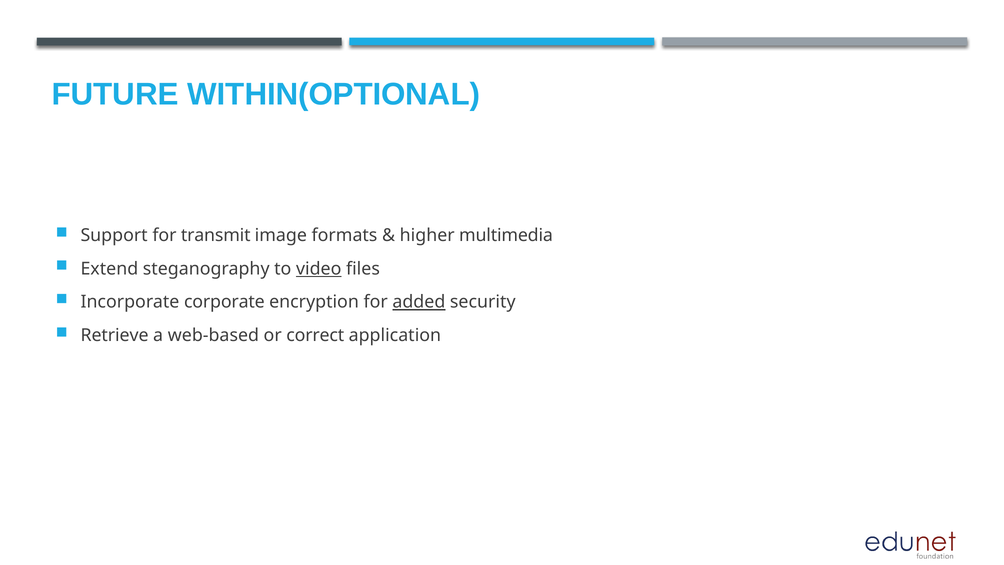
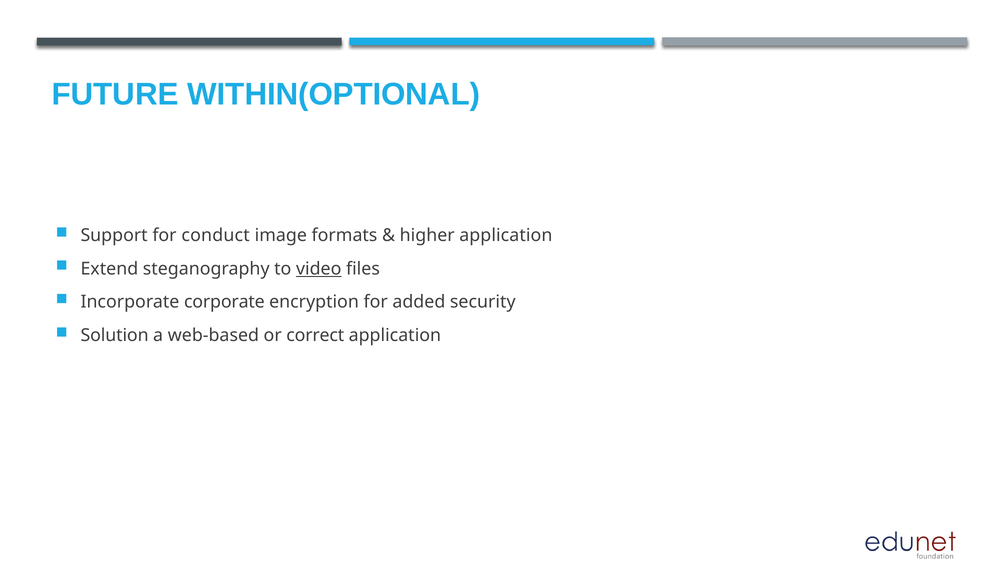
transmit: transmit -> conduct (216, 235)
higher multimedia: multimedia -> application (506, 235)
added underline: present -> none (419, 302)
Retrieve: Retrieve -> Solution (115, 335)
